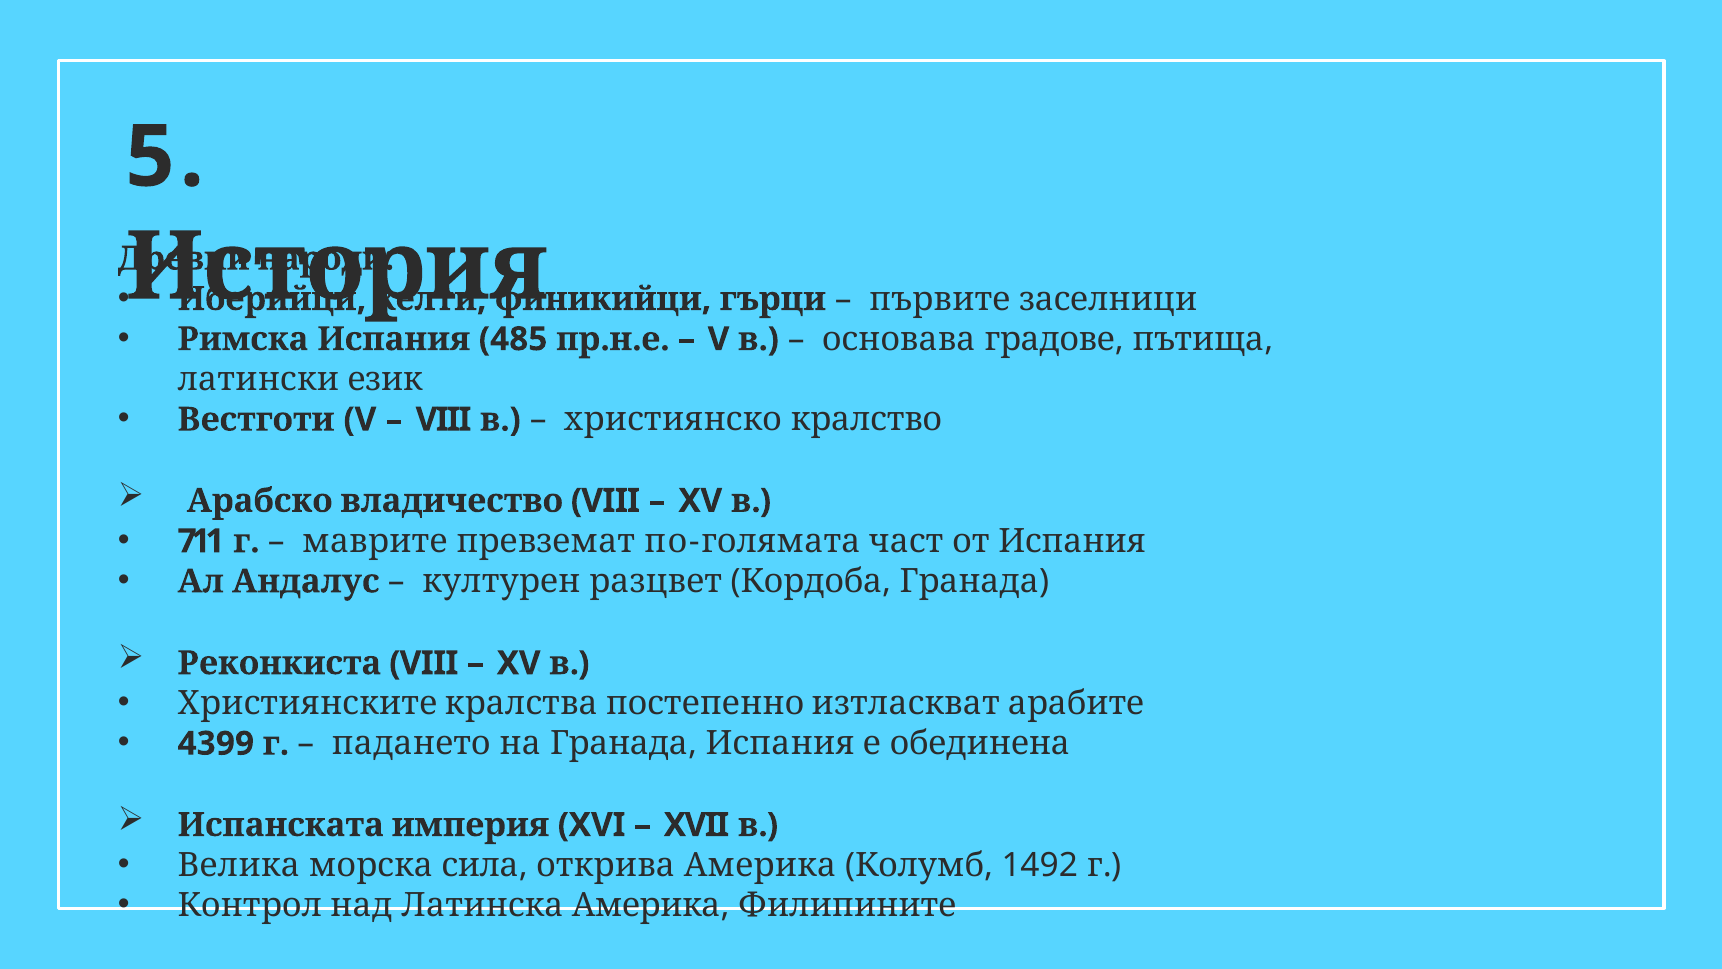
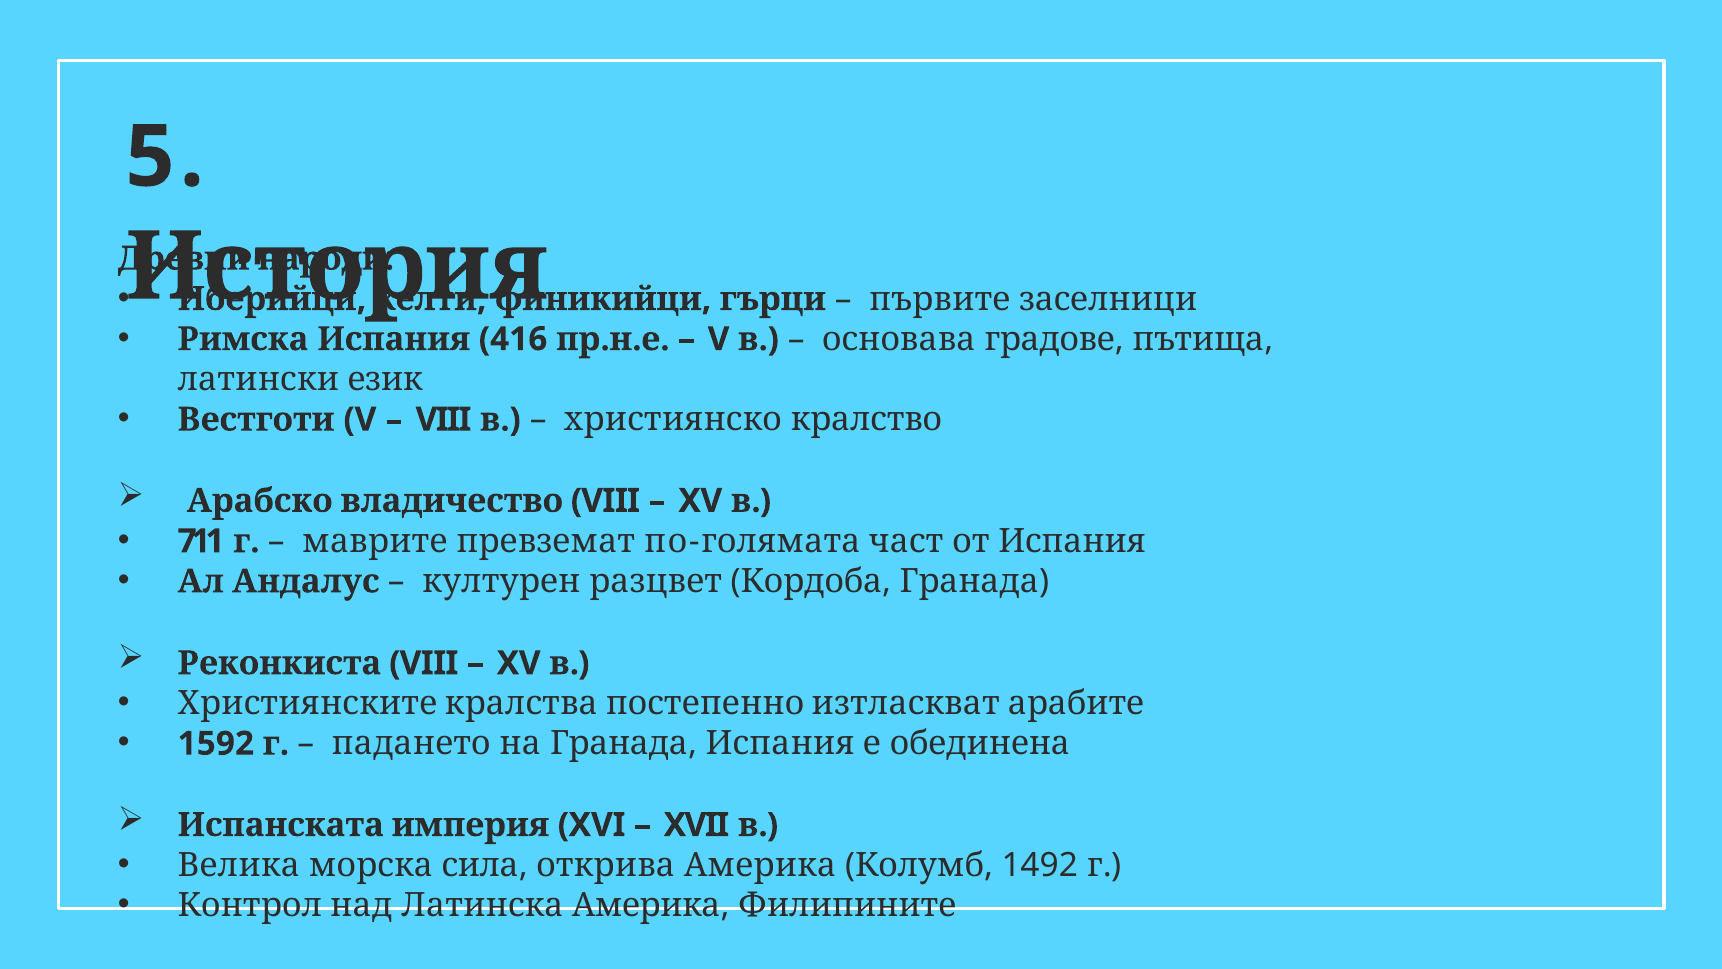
485: 485 -> 416 (513, 339)
4399: 4399 -> 1592 (216, 743)
